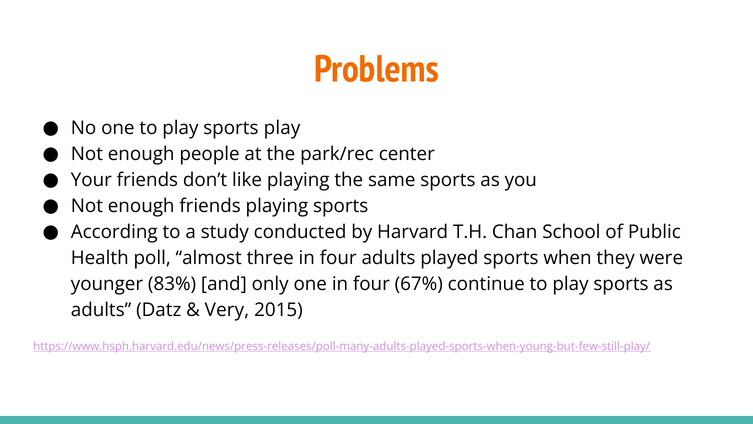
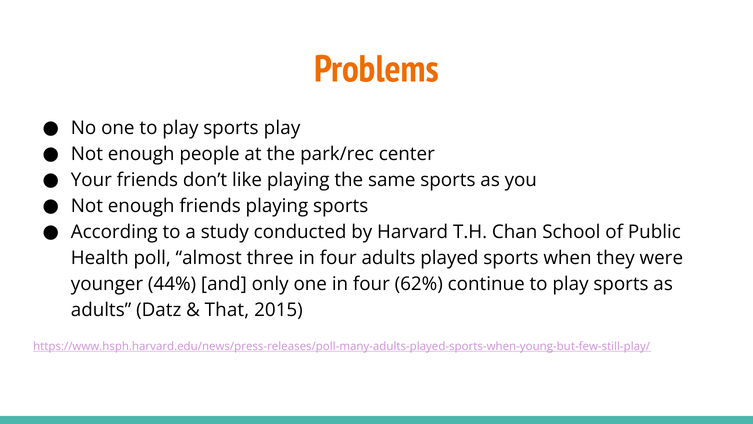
83%: 83% -> 44% (172, 284)
67%: 67% -> 62% (419, 284)
Very: Very -> That (227, 310)
